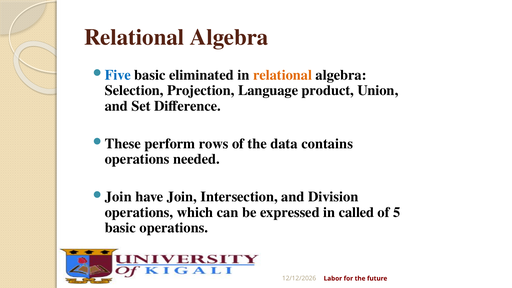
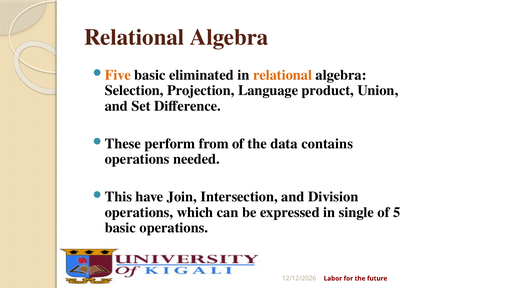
Five colour: blue -> orange (118, 75)
rows: rows -> from (214, 144)
Join: Join -> This (118, 197)
called: called -> single (356, 212)
